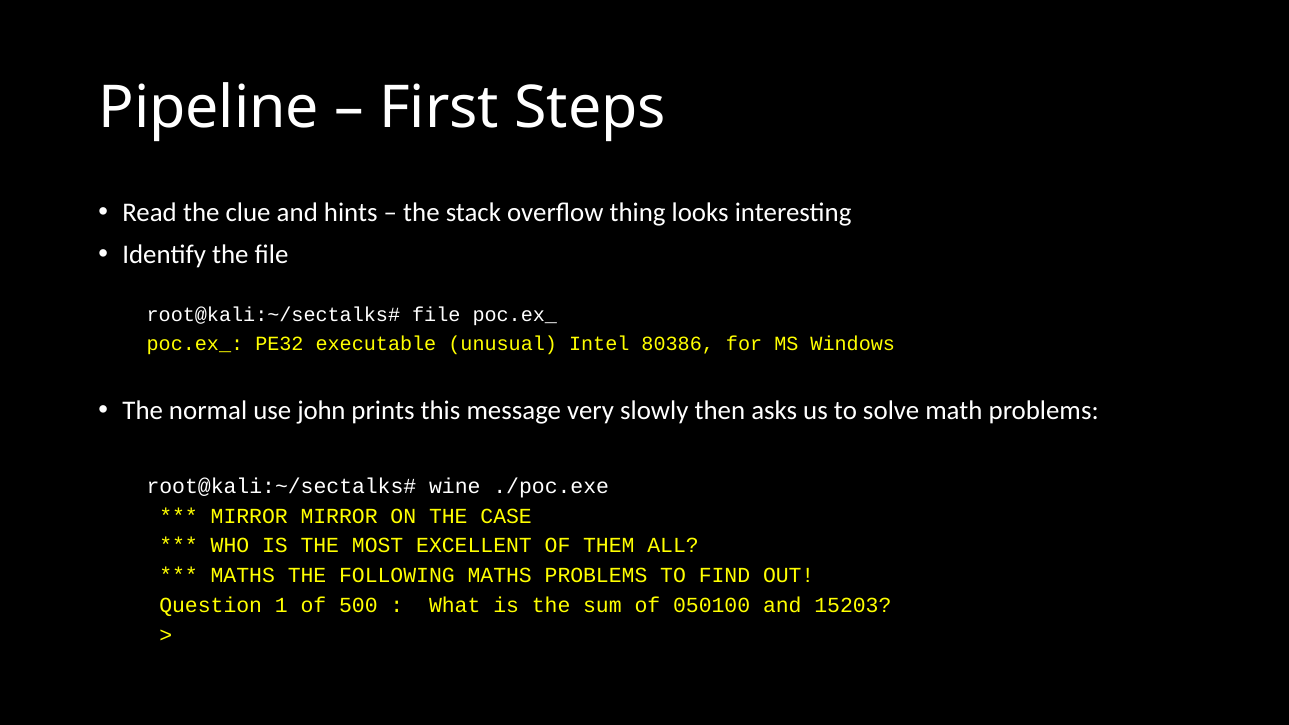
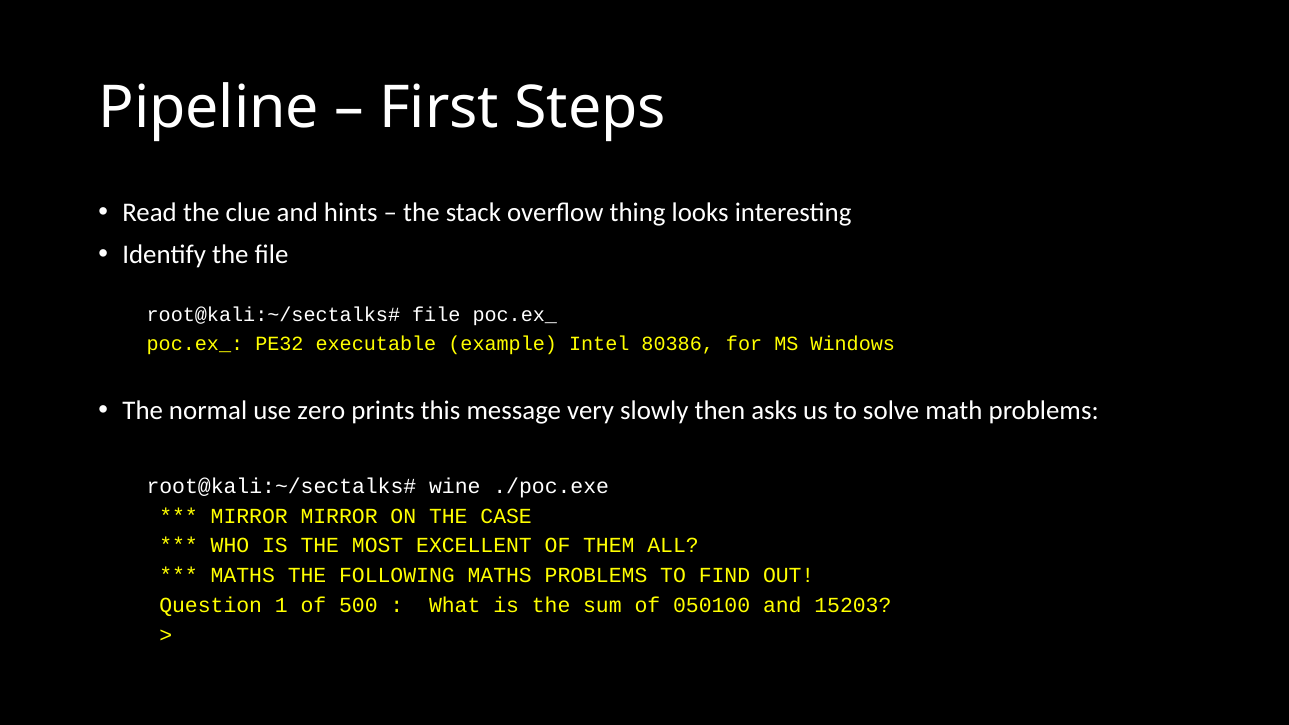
unusual: unusual -> example (503, 344)
john: john -> zero (321, 411)
